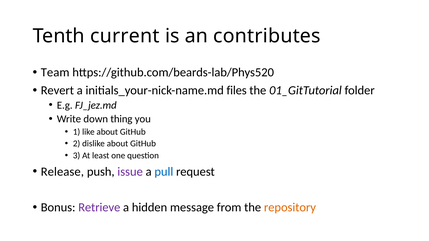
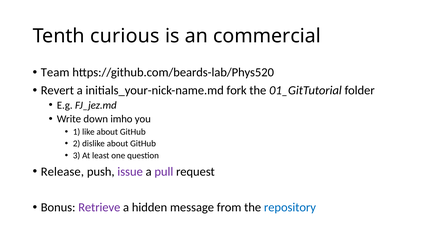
current: current -> curious (125, 36)
contributes: contributes -> commercial (267, 36)
files: files -> fork (237, 91)
thing: thing -> imho (121, 119)
pull colour: blue -> purple (164, 172)
repository colour: orange -> blue (290, 208)
